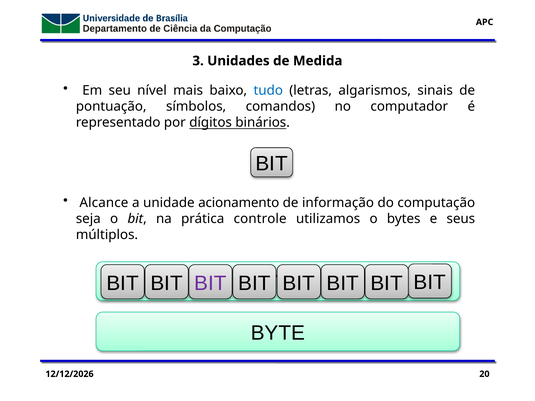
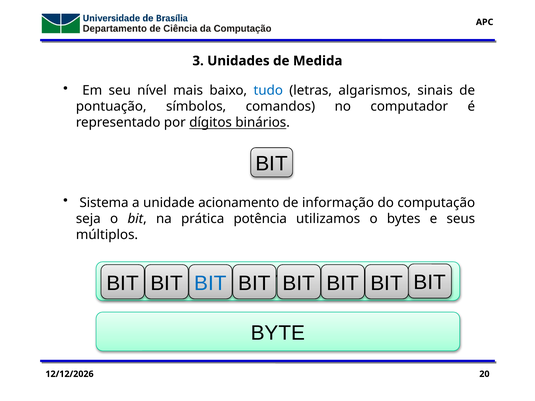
Alcance: Alcance -> Sistema (104, 203)
controle: controle -> potência (260, 219)
BIT colour: purple -> blue (210, 283)
